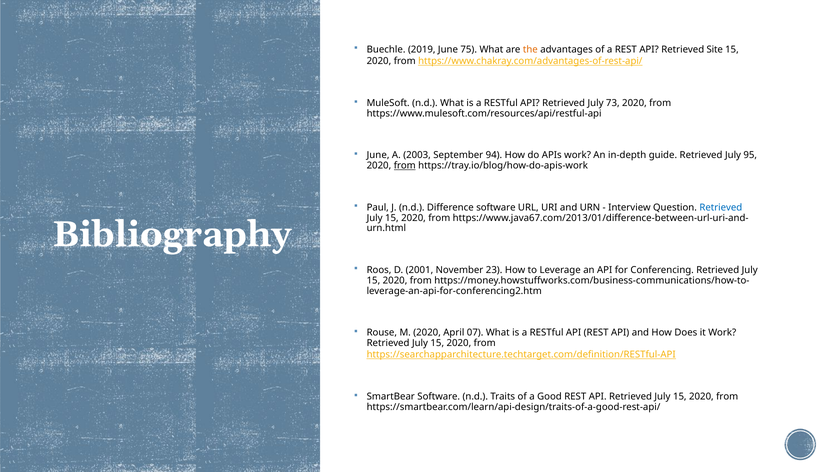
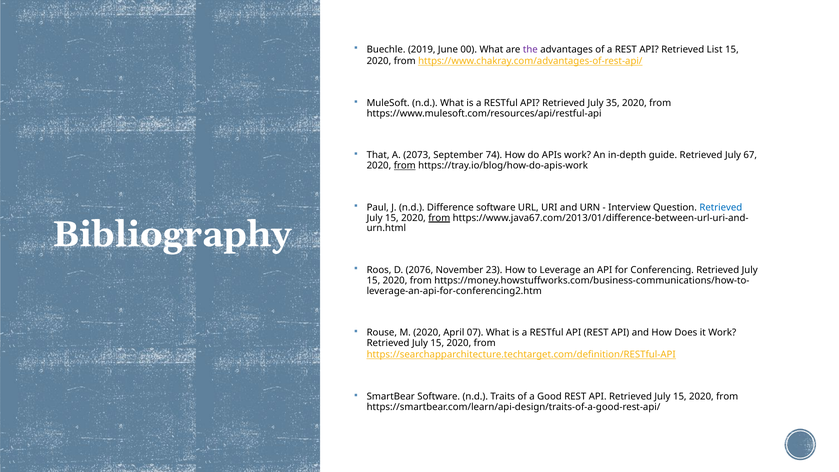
75: 75 -> 00 (469, 50)
the colour: orange -> purple (530, 50)
Site: Site -> List (715, 50)
73: 73 -> 35 (613, 103)
June: June -> That (378, 155)
2003: 2003 -> 2073 (417, 155)
94: 94 -> 74 (494, 155)
95: 95 -> 67 (750, 155)
from underline: none -> present (439, 218)
2001: 2001 -> 2076 (419, 270)
